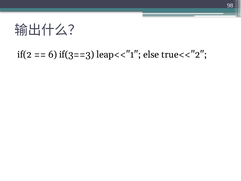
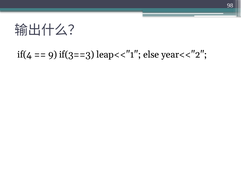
if(2: if(2 -> if(4 (25, 55)
6: 6 -> 9 (53, 55)
true<<"2: true<<"2 -> year<<"2 (184, 55)
